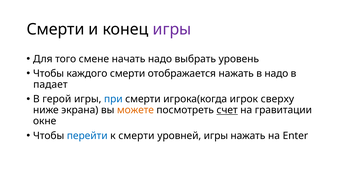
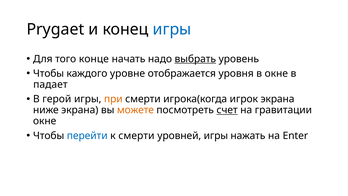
Смерти: Смерти -> Prygaet (55, 29)
игры colour: purple -> blue (172, 29)
смене: смене -> конце (94, 59)
выбрать underline: none -> present (195, 59)
каждого смерти: смерти -> уровне (128, 73)
отображается нажать: нажать -> уровня (236, 73)
в надо: надо -> окне (276, 73)
при colour: blue -> orange (113, 99)
игрок сверху: сверху -> экрана (277, 99)
